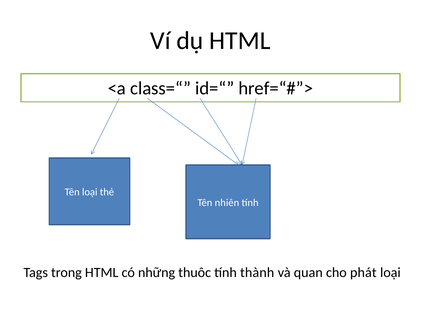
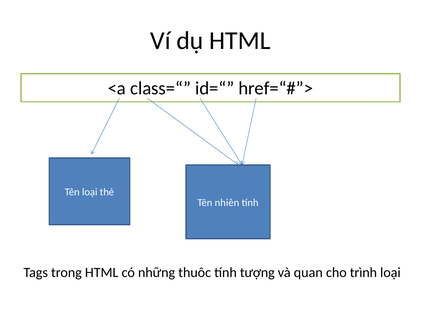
thành: thành -> tượng (257, 272)
phát: phát -> trình (363, 272)
